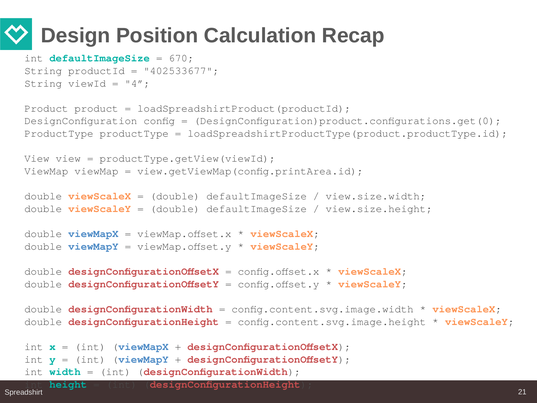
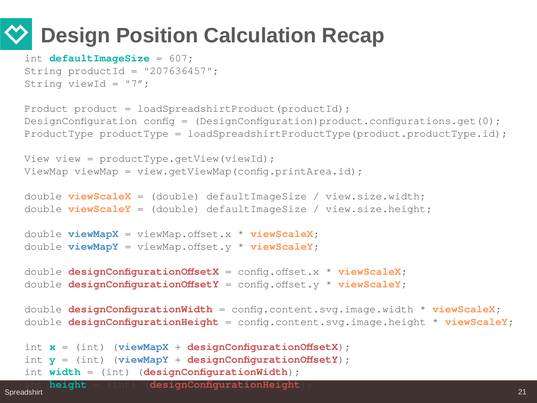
670: 670 -> 607 (181, 58)
402533677: 402533677 -> 207636457 (181, 71)
4: 4 -> 7 (137, 83)
